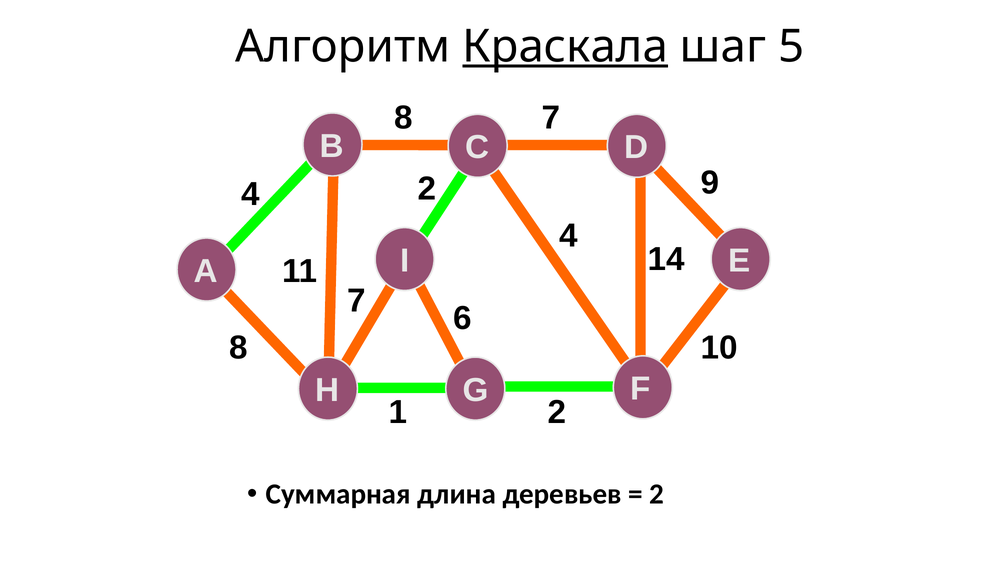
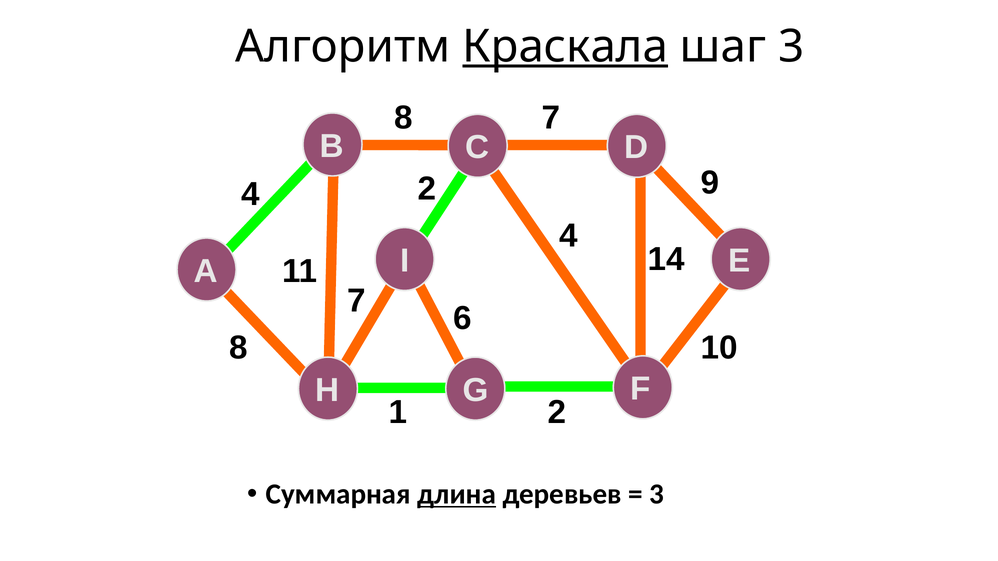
шаг 5: 5 -> 3 (791, 46)
длина underline: none -> present (457, 495)
2: 2 -> 3 (657, 495)
